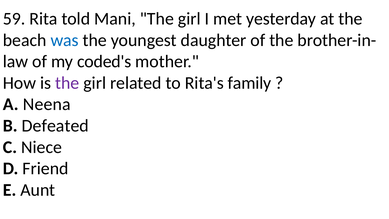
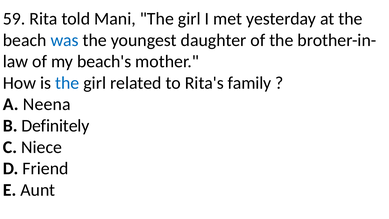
coded's: coded's -> beach's (104, 61)
the colour: purple -> blue (67, 83)
Defeated: Defeated -> Definitely (55, 126)
